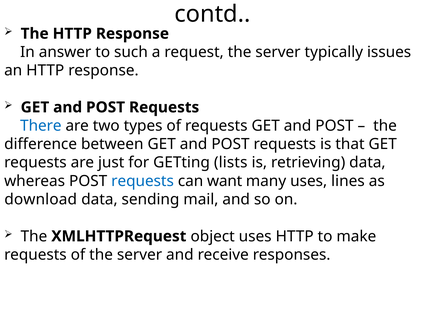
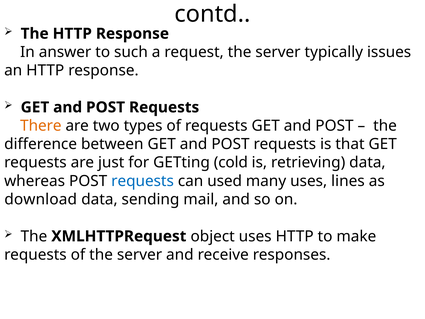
There colour: blue -> orange (41, 126)
lists: lists -> cold (231, 162)
want: want -> used (225, 181)
